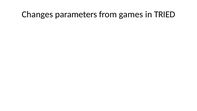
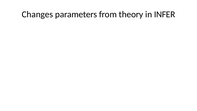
games: games -> theory (131, 14)
TRIED: TRIED -> INFER (165, 14)
